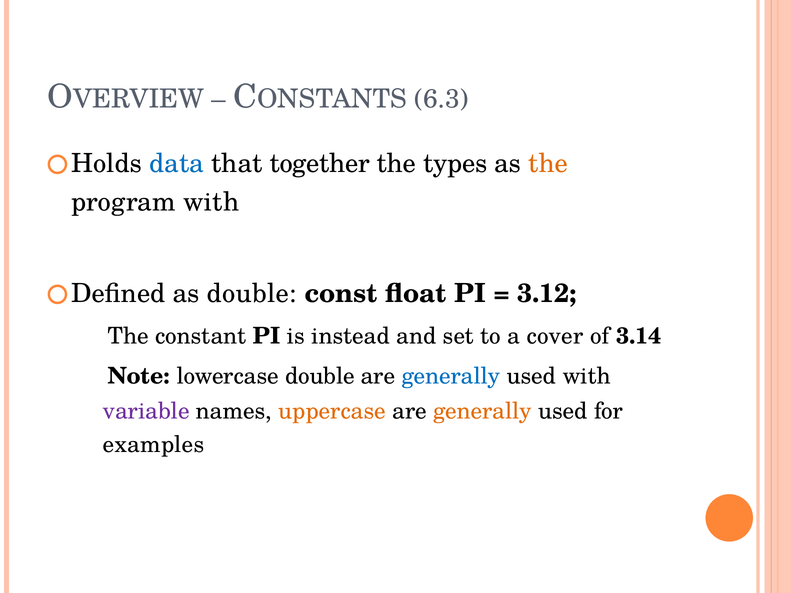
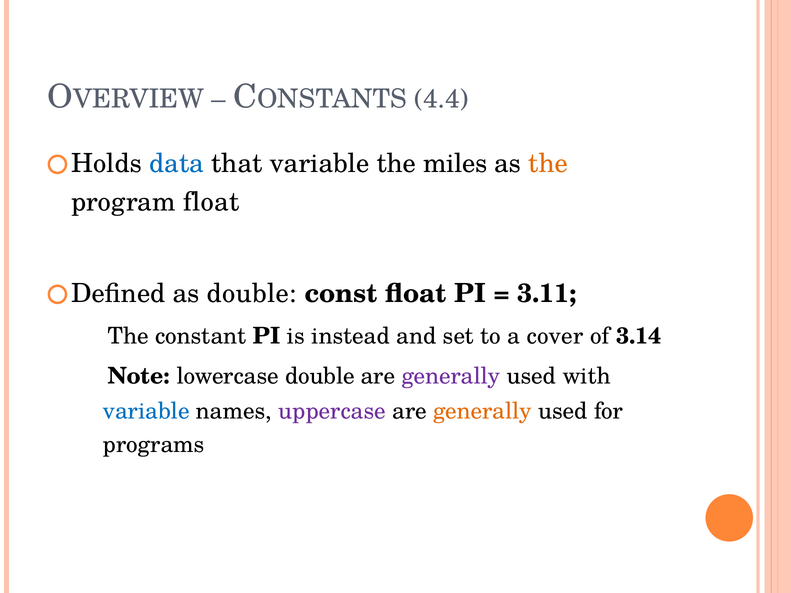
6.3: 6.3 -> 4.4 (441, 99)
that together: together -> variable (320, 164)
types: types -> miles (455, 164)
program with: with -> float (211, 202)
3.12: 3.12 -> 3.11 (547, 294)
generally colour: blue -> purple (451, 376)
variable colour: purple -> blue (146, 411)
uppercase colour: orange -> purple (332, 411)
examples: examples -> programs (154, 445)
